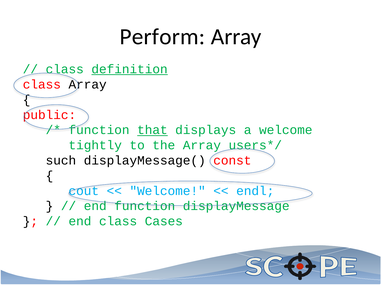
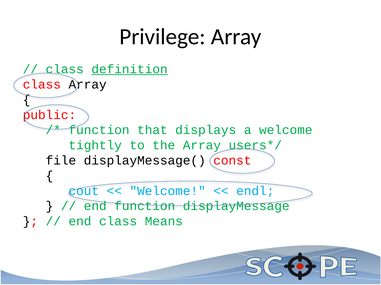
Perform: Perform -> Privilege (163, 37)
that underline: present -> none (152, 130)
such: such -> file (61, 161)
Cases: Cases -> Means (164, 222)
